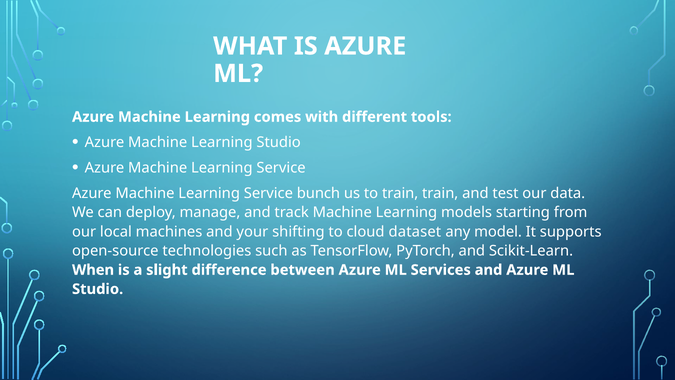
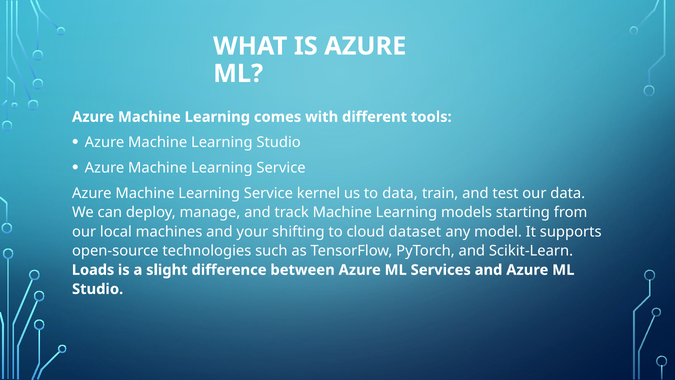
bunch: bunch -> kernel (318, 193)
to train: train -> data (400, 193)
When: When -> Loads (93, 270)
